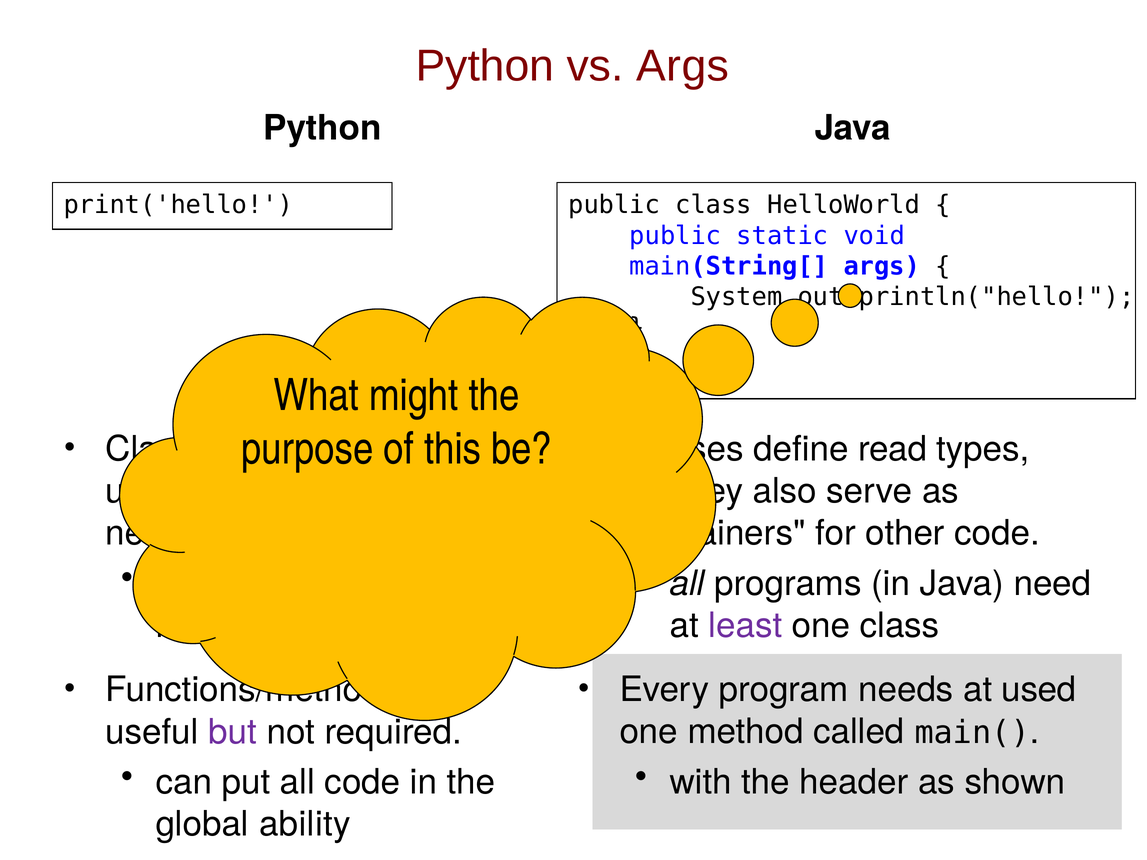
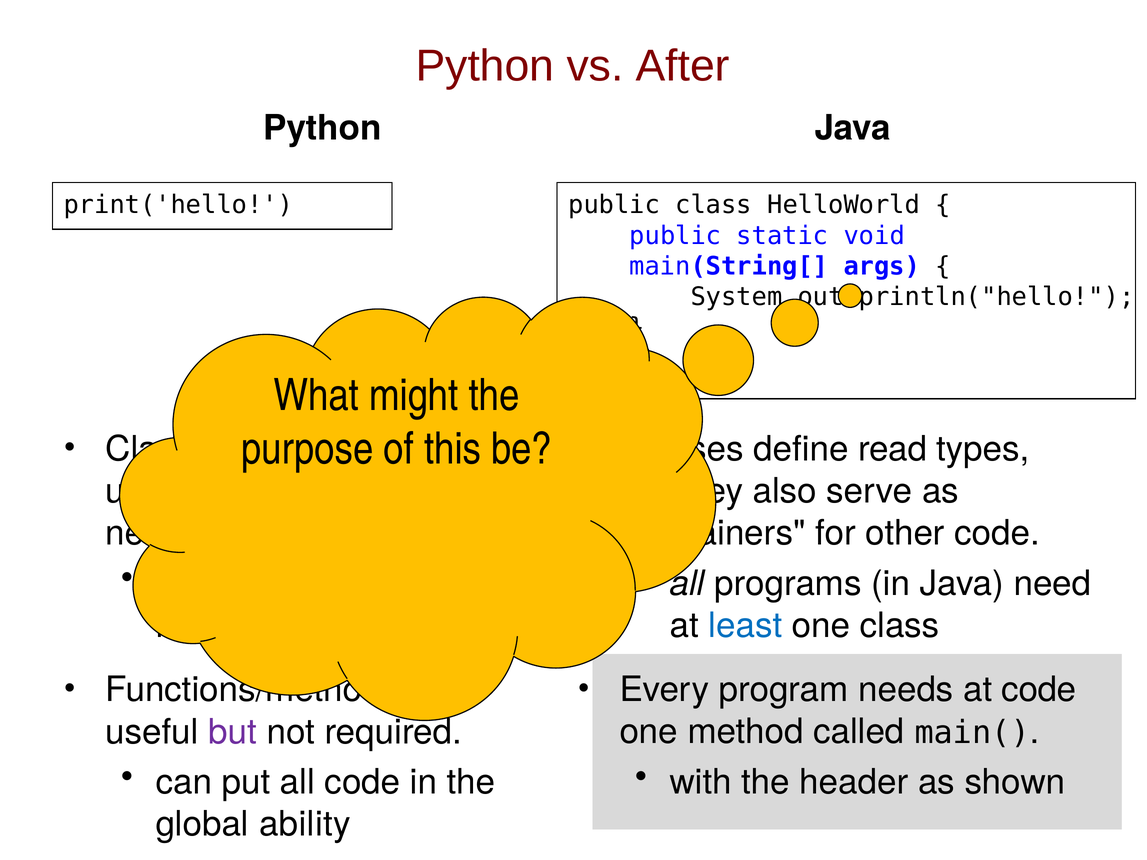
vs Args: Args -> After (683, 66)
least colour: purple -> blue (745, 626)
at used: used -> code (1039, 690)
